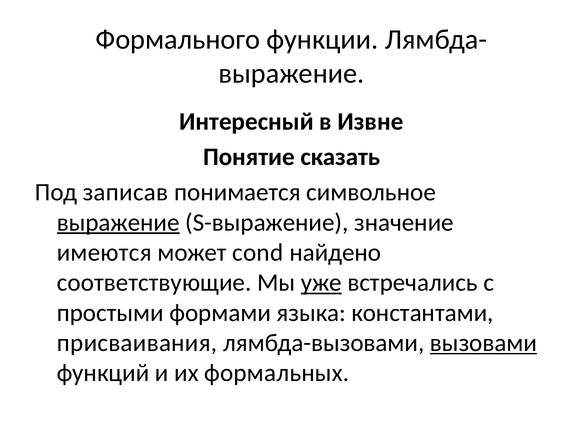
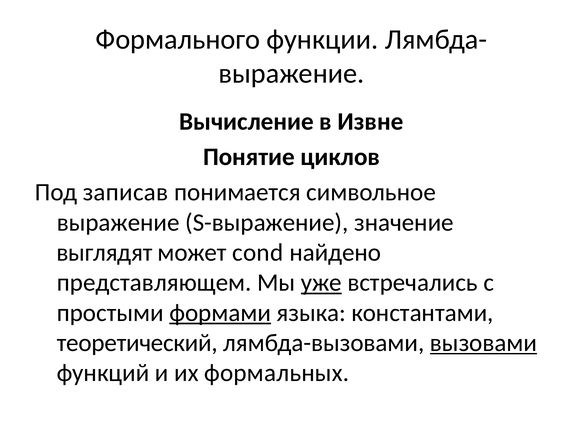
Интересный: Интересный -> Вычисление (246, 122)
сказать: сказать -> циклов (340, 157)
выражение underline: present -> none (118, 223)
имеются: имеются -> выглядят (104, 253)
соответствующие: соответствующие -> представляющем (154, 283)
формами underline: none -> present (220, 313)
присваивания: присваивания -> теоретический (137, 343)
